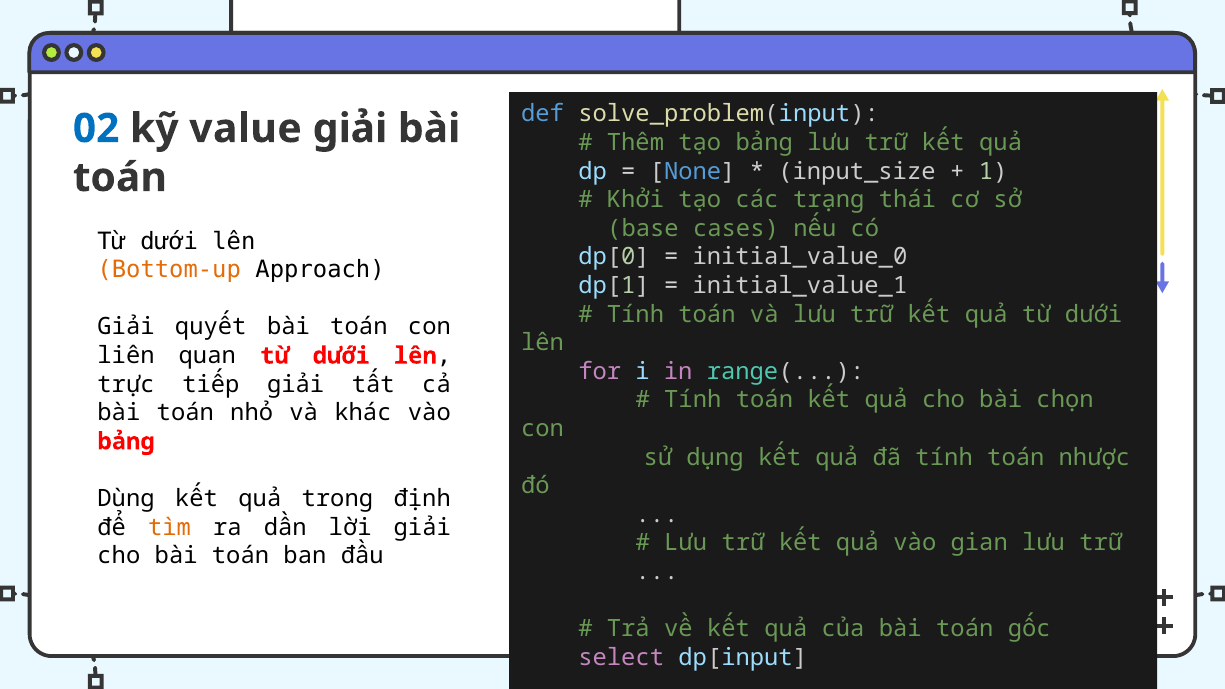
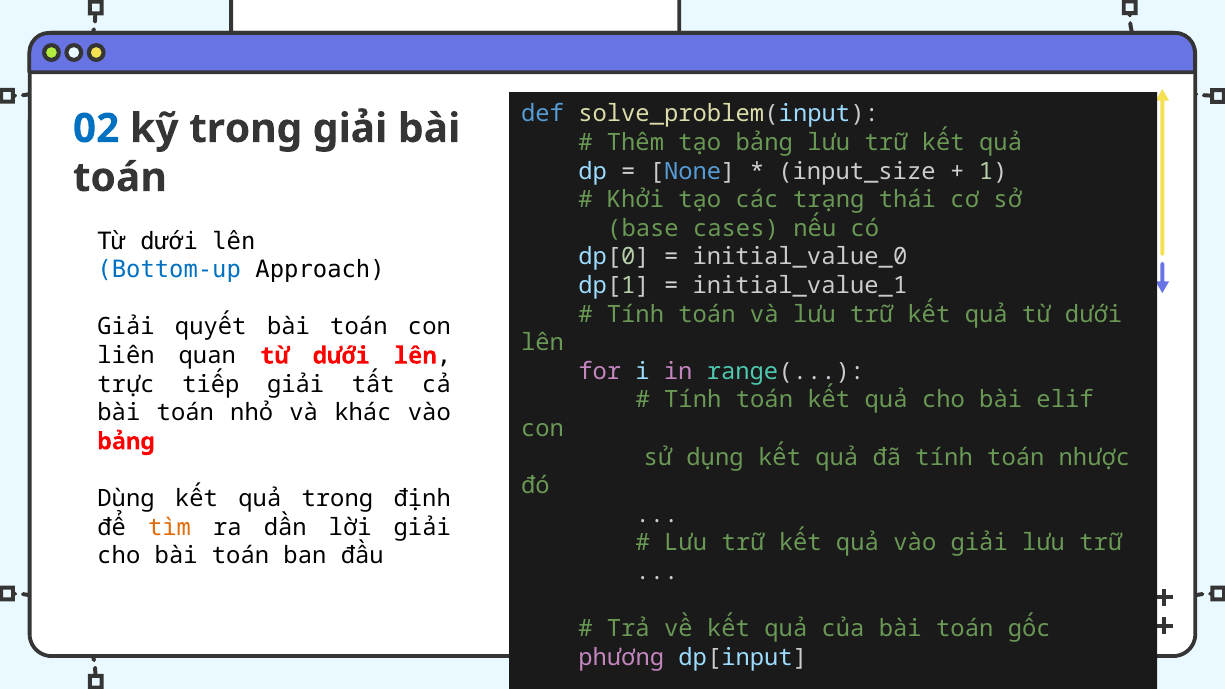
kỹ value: value -> trong (246, 129)
Bottom-up colour: orange -> blue (169, 270)
chọn: chọn -> elif (1065, 400)
vào gian: gian -> giải (979, 543)
select: select -> phương (621, 657)
